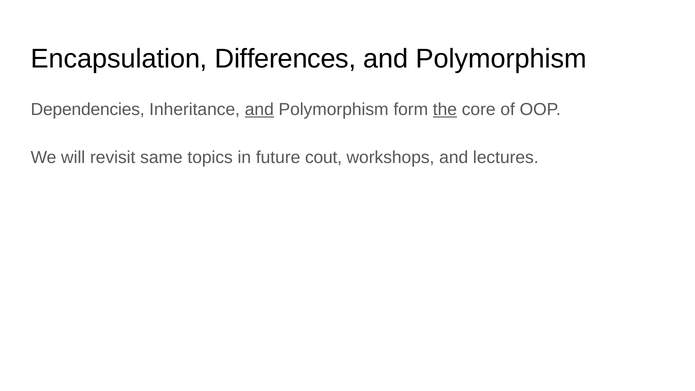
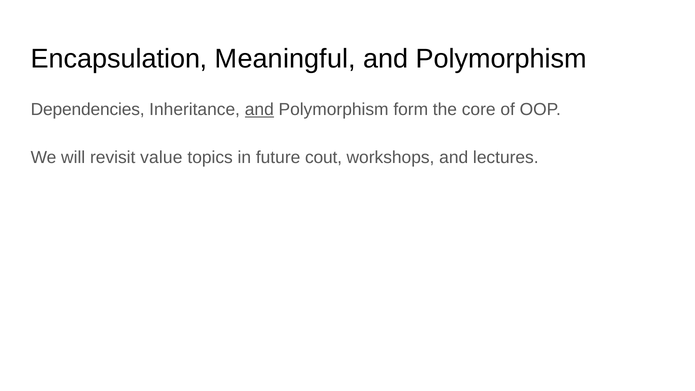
Differences: Differences -> Meaningful (285, 59)
the underline: present -> none (445, 109)
same: same -> value (161, 157)
